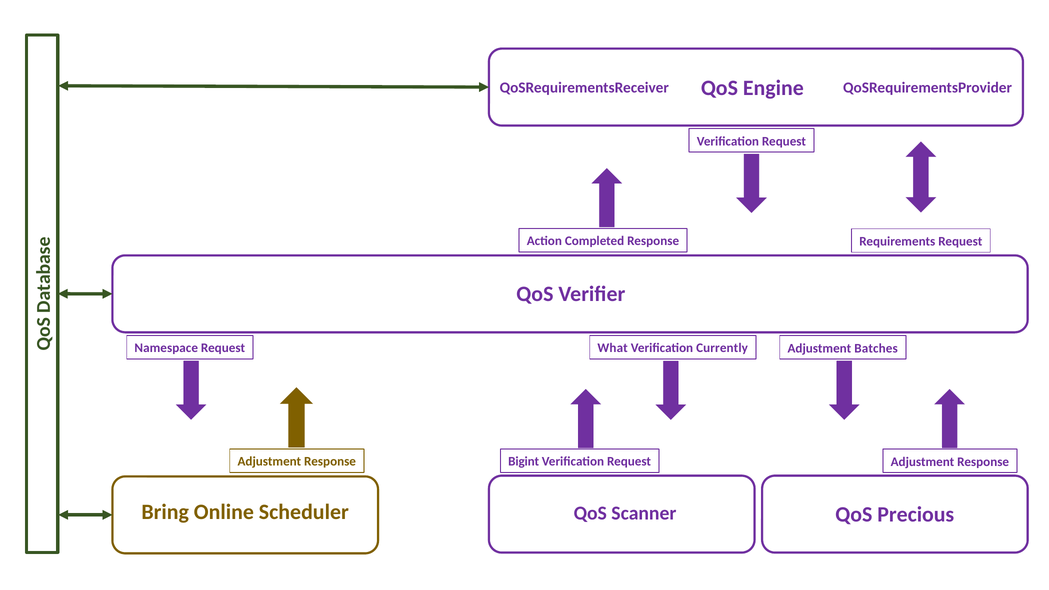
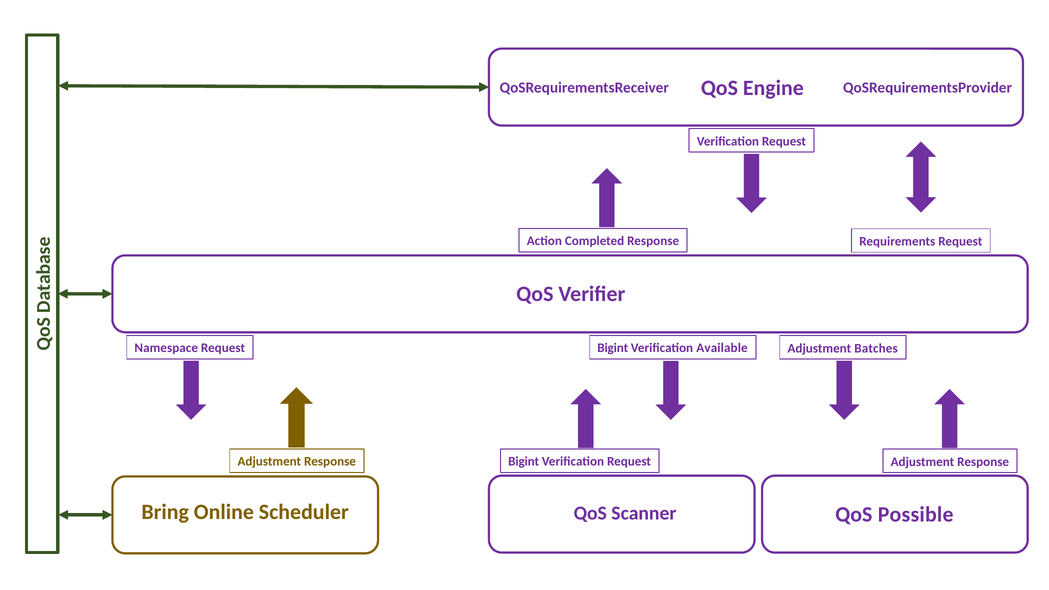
What: What -> Bigint (613, 348)
Currently: Currently -> Available (722, 348)
Precious: Precious -> Possible (916, 514)
